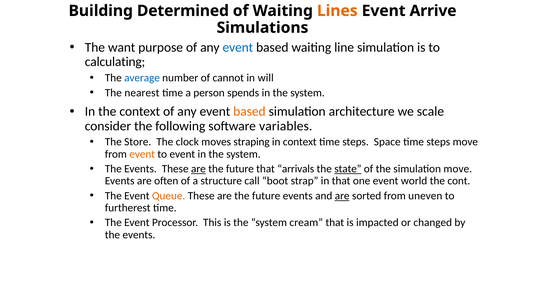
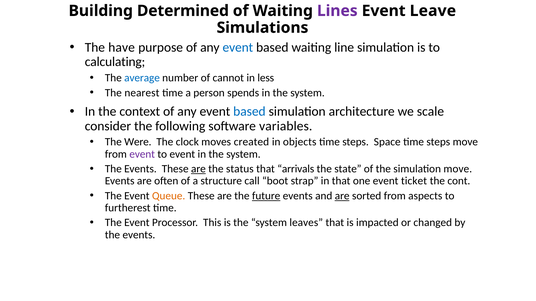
Lines colour: orange -> purple (337, 11)
Arrive: Arrive -> Leave (433, 11)
want: want -> have (122, 47)
will: will -> less (266, 78)
based colour: orange -> blue (249, 112)
Store: Store -> Were (138, 142)
straping: straping -> created (251, 142)
in context: context -> objects (300, 142)
event colour: orange -> purple (142, 154)
future: future -> status (240, 169)
state underline: present -> none (348, 169)
world: world -> ticket (414, 181)
future underline: none -> present (266, 196)
uneven: uneven -> aspects (425, 196)
cream: cream -> leaves (306, 223)
